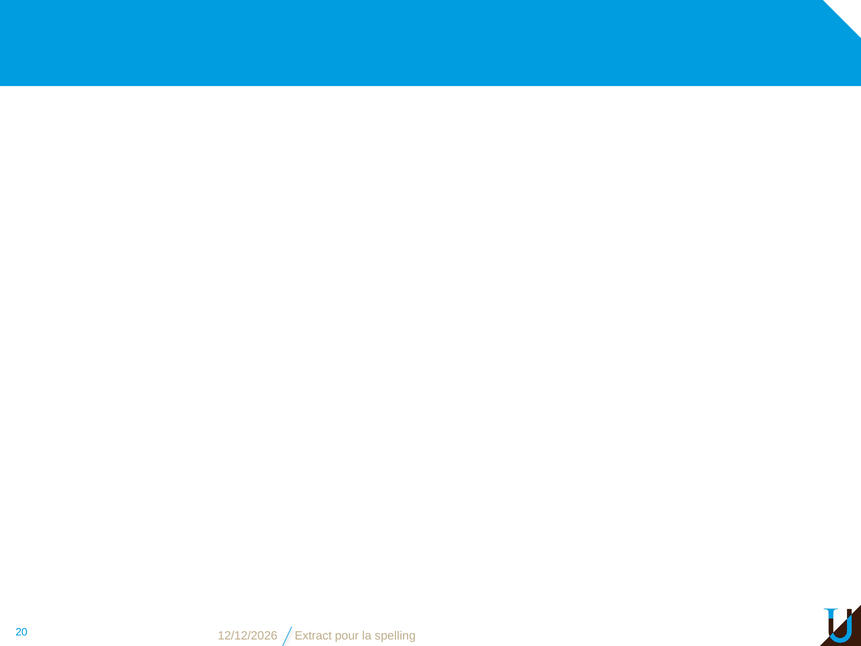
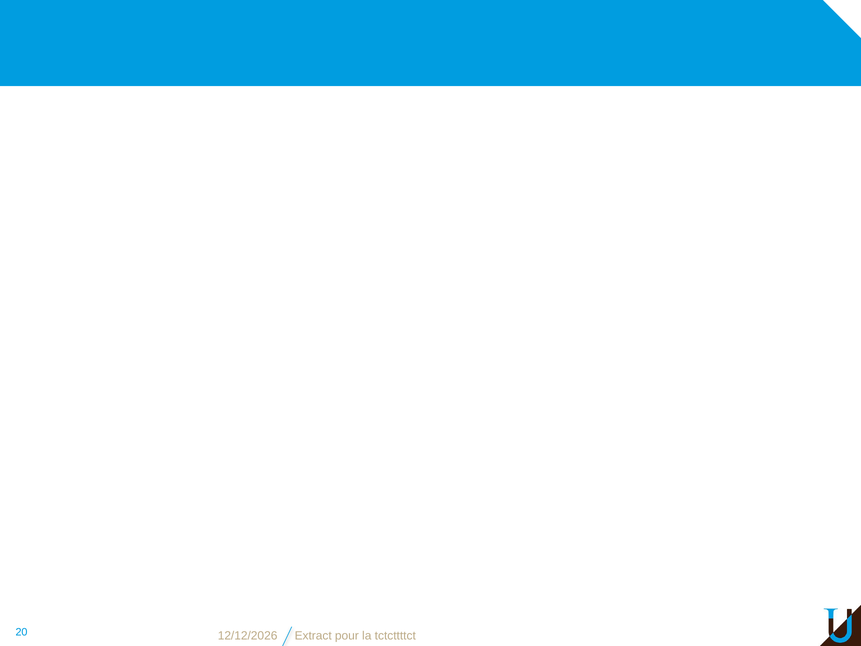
spelling: spelling -> tctcttttct (395, 635)
